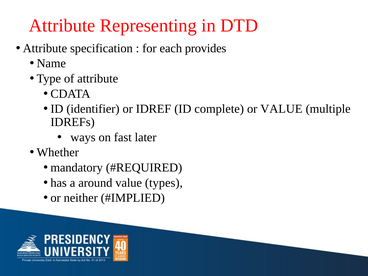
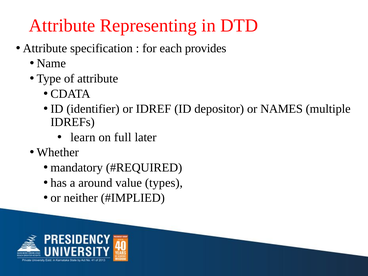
complete: complete -> depositor (219, 109)
or VALUE: VALUE -> NAMES (282, 109)
ways: ways -> learn (83, 137)
fast: fast -> full (123, 137)
